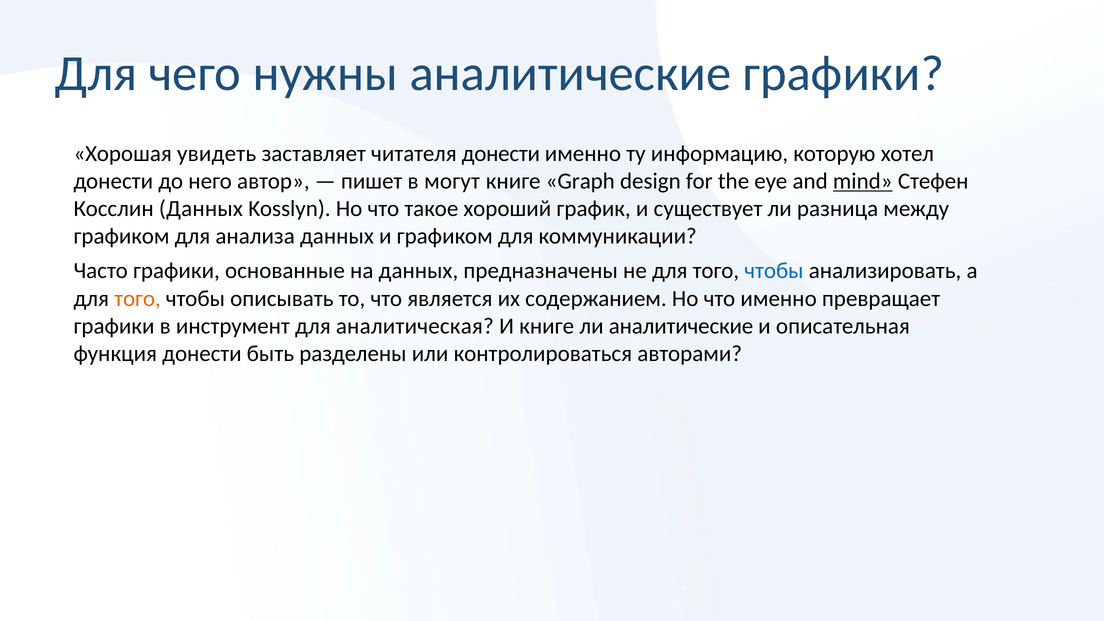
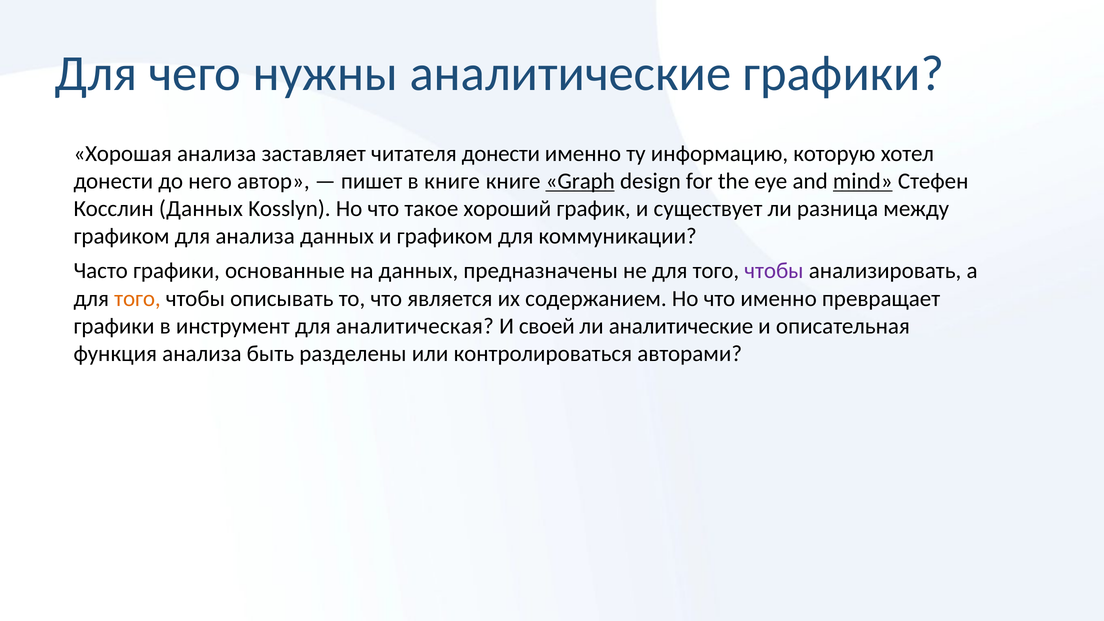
Хорошая увидеть: увидеть -> анализа (217, 153)
в могут: могут -> книге (452, 181)
Graph underline: none -> present (580, 181)
чтобы colour: blue -> purple (774, 271)
И книге: книге -> своей (547, 326)
функция донести: донести -> анализа (202, 354)
